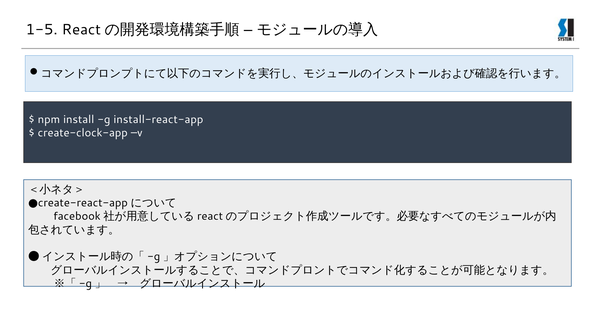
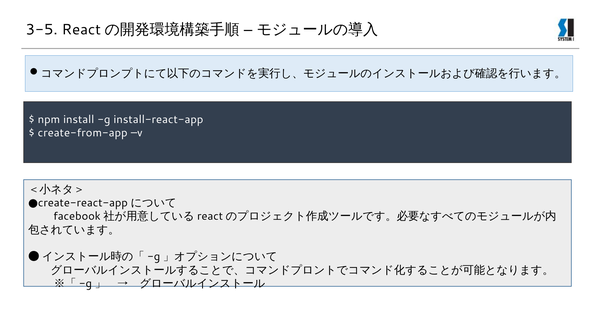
1-5: 1-5 -> 3-5 (42, 30)
create-clock-app: create-clock-app -> create-from-app (83, 133)
